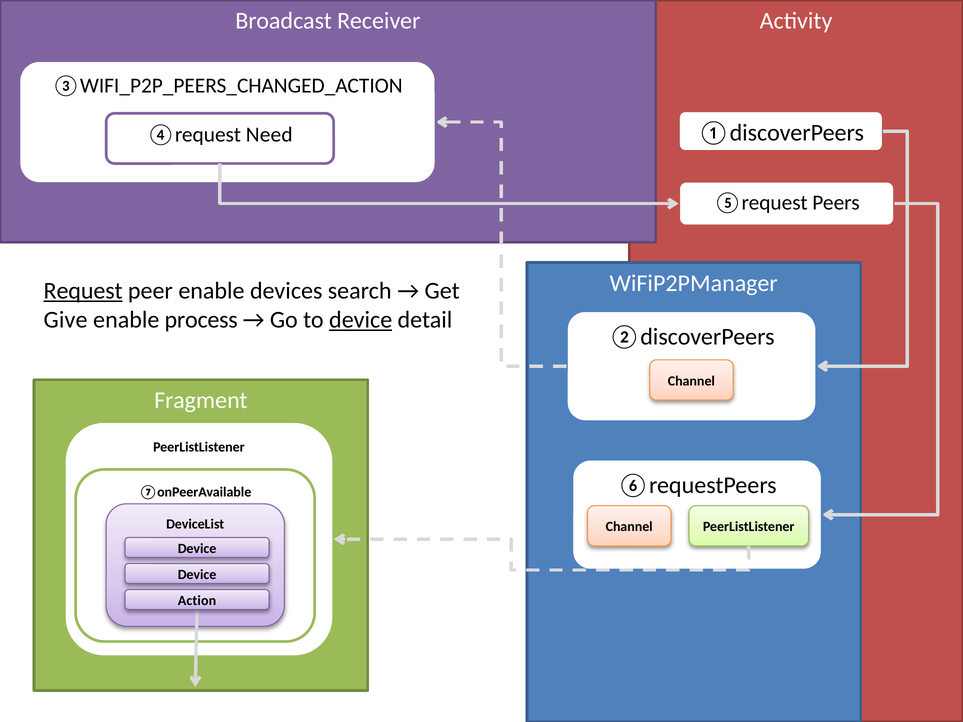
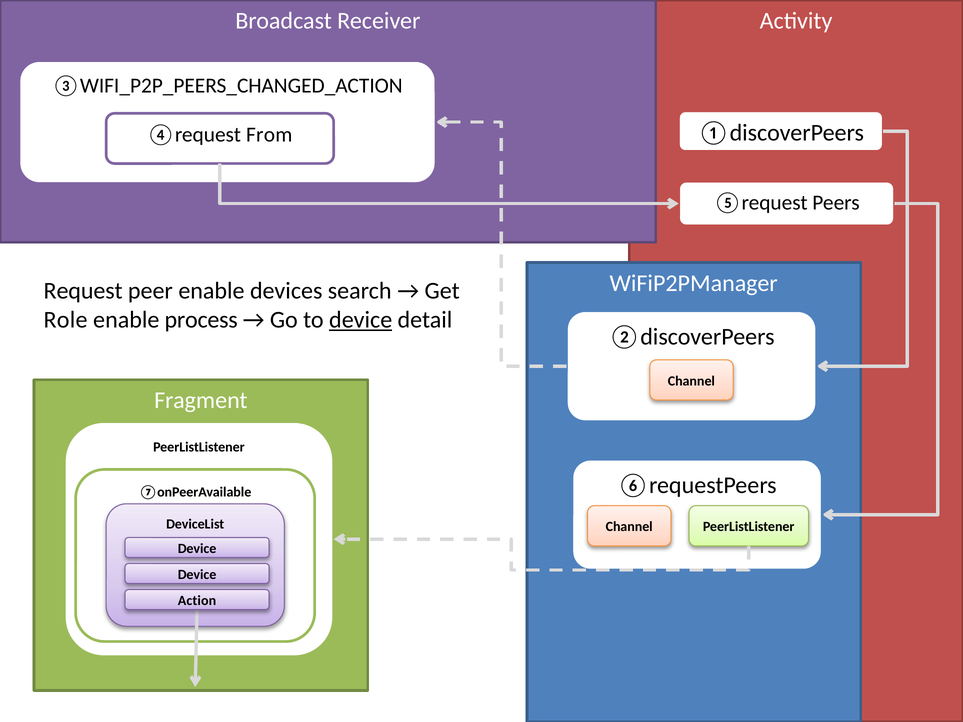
Need: Need -> From (269, 135)
Request underline: present -> none (83, 291)
Give: Give -> Role (66, 320)
